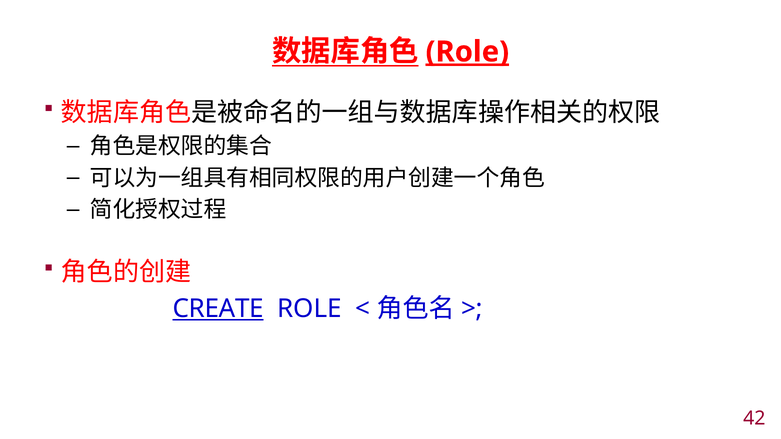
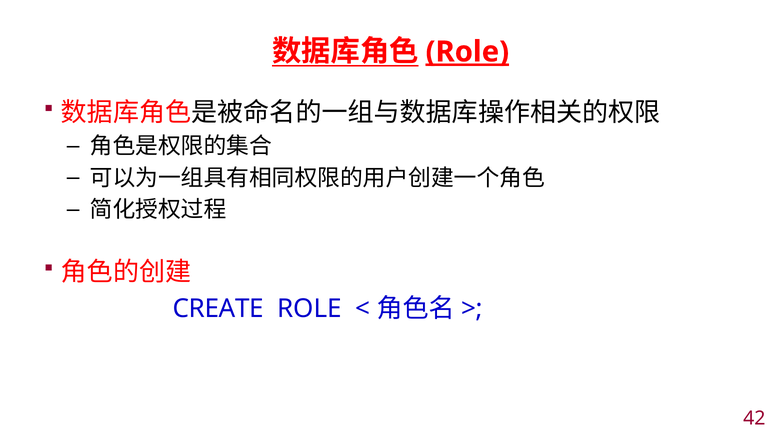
CREATE underline: present -> none (218, 309)
